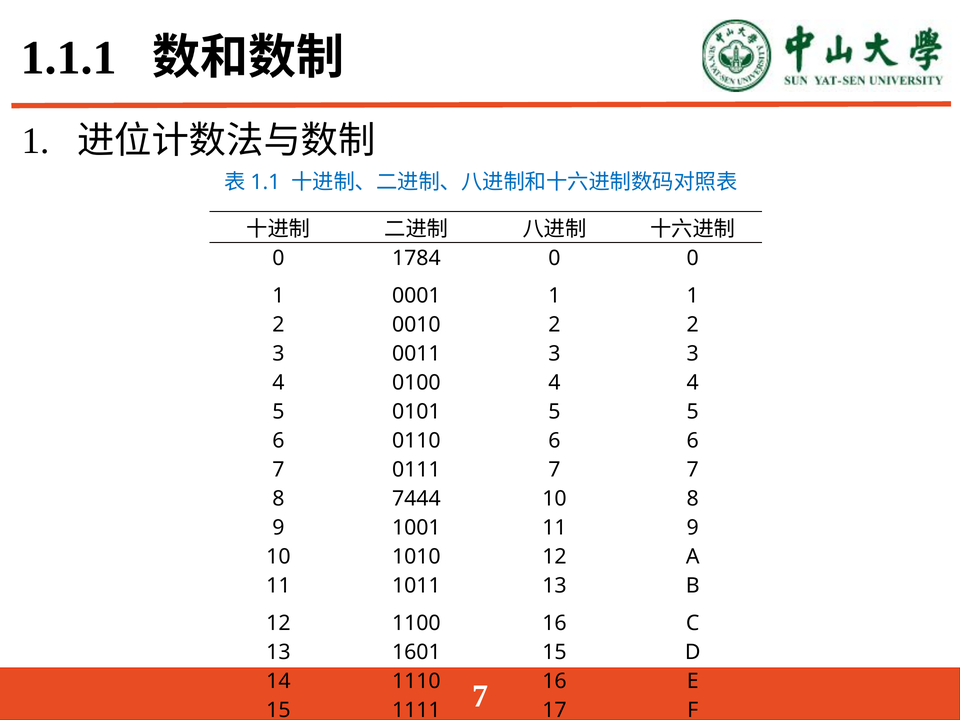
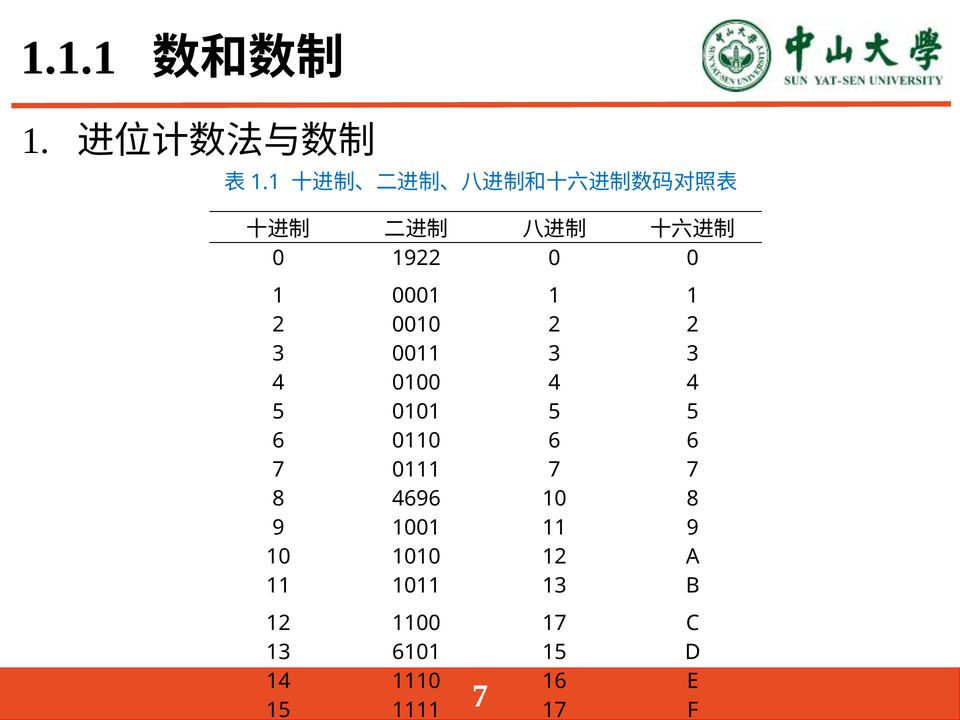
1784: 1784 -> 1922 (416, 258)
7444: 7444 -> 4696 (416, 499)
1100 16: 16 -> 17 (555, 623)
1601: 1601 -> 6101 (416, 652)
